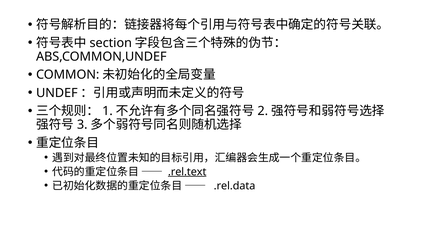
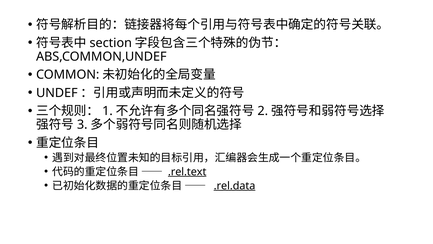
.rel.data underline: none -> present (235, 185)
